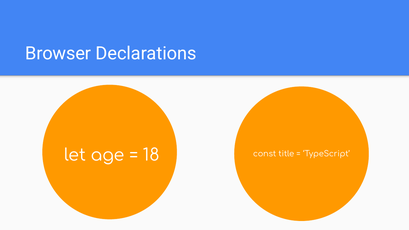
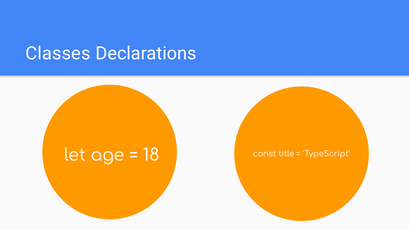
Browser: Browser -> Classes (58, 54)
